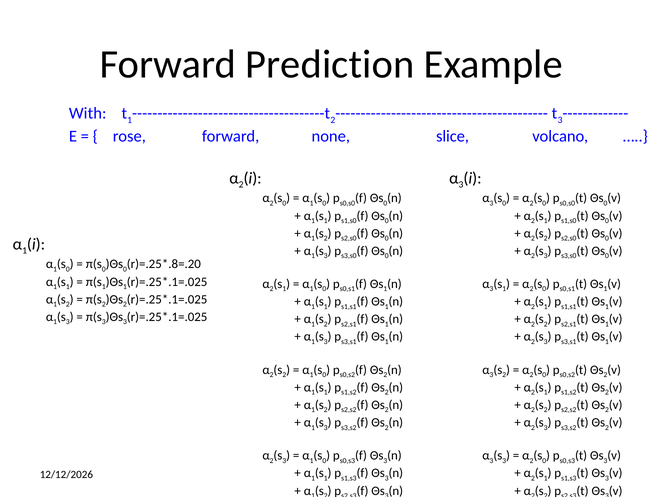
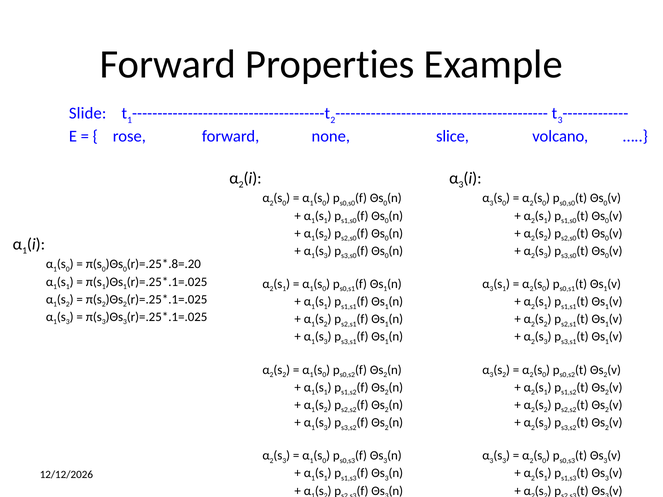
Prediction: Prediction -> Properties (330, 64)
With: With -> Slide (88, 114)
